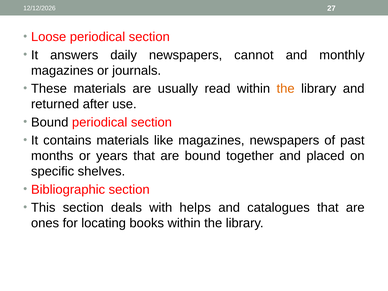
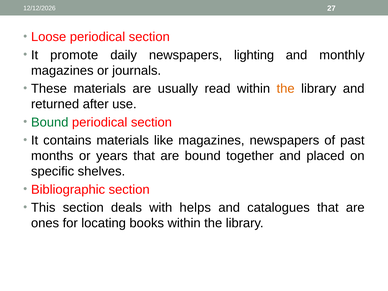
answers: answers -> promote (74, 55)
cannot: cannot -> lighting (254, 55)
Bound colour: black -> green (50, 122)
